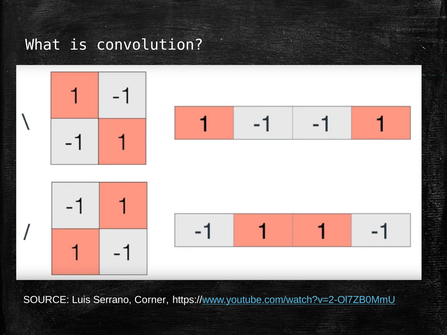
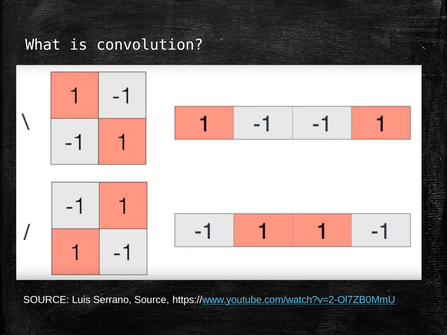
Serrano Corner: Corner -> Source (152, 300)
